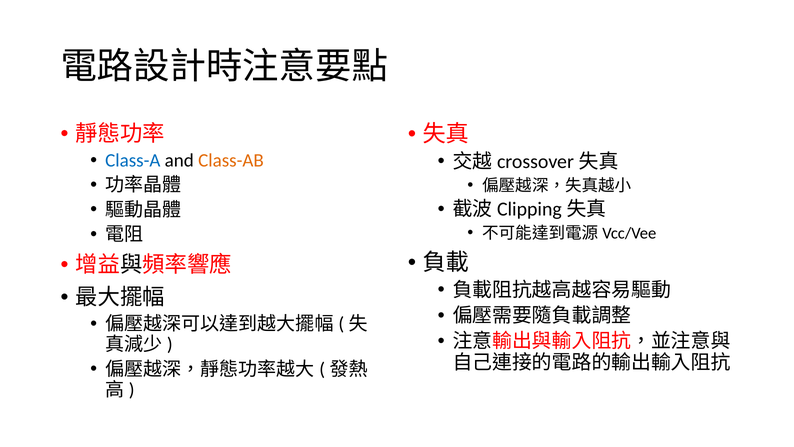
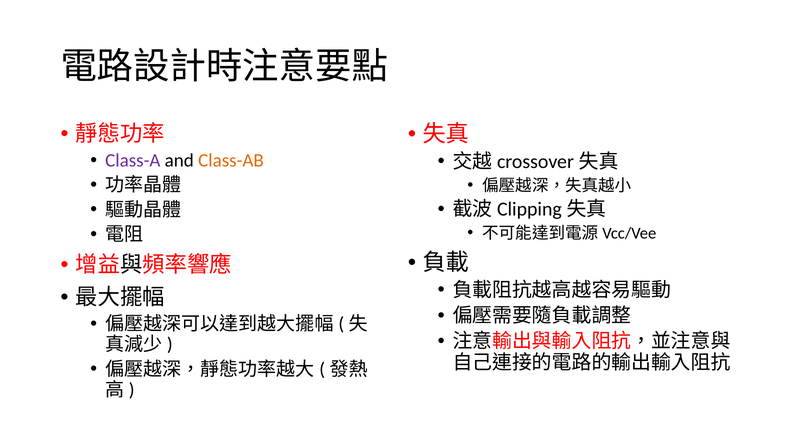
Class-A colour: blue -> purple (133, 160)
